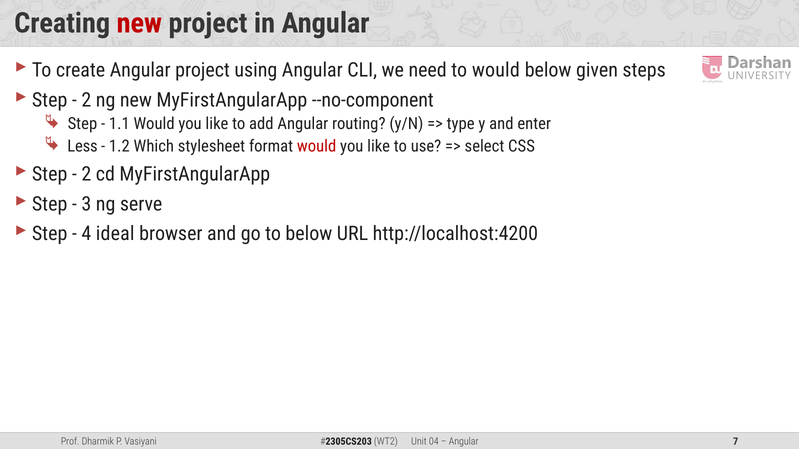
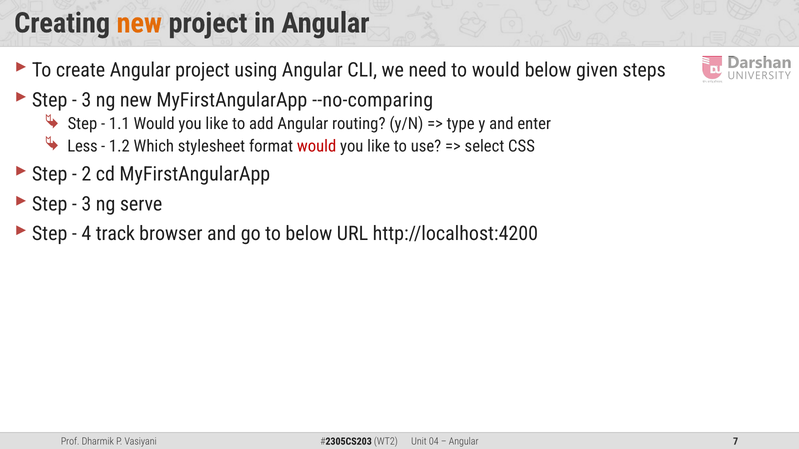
new colour: red -> orange (139, 23)
2: 2 -> 3 (86, 100)
--no-component: --no-component -> --no-comparing (373, 100)
ideal: ideal -> track (115, 234)
